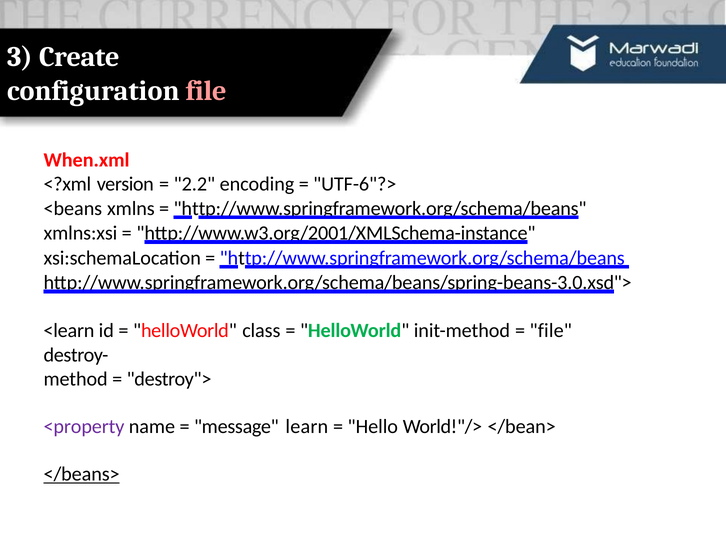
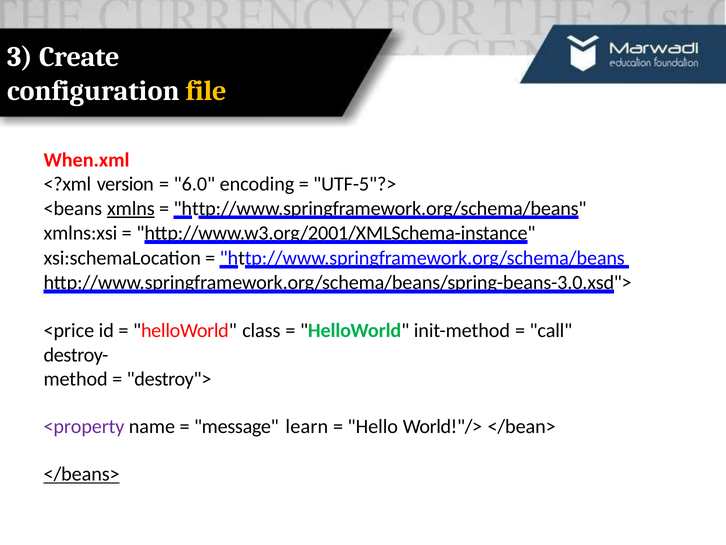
file colour: pink -> yellow (206, 91)
2.2: 2.2 -> 6.0 (194, 184)
UTF-6"?>: UTF-6"?> -> UTF-5"?> (355, 184)
xmlns underline: none -> present (131, 208)
<learn: <learn -> <price (69, 330)
file: file -> call (551, 330)
